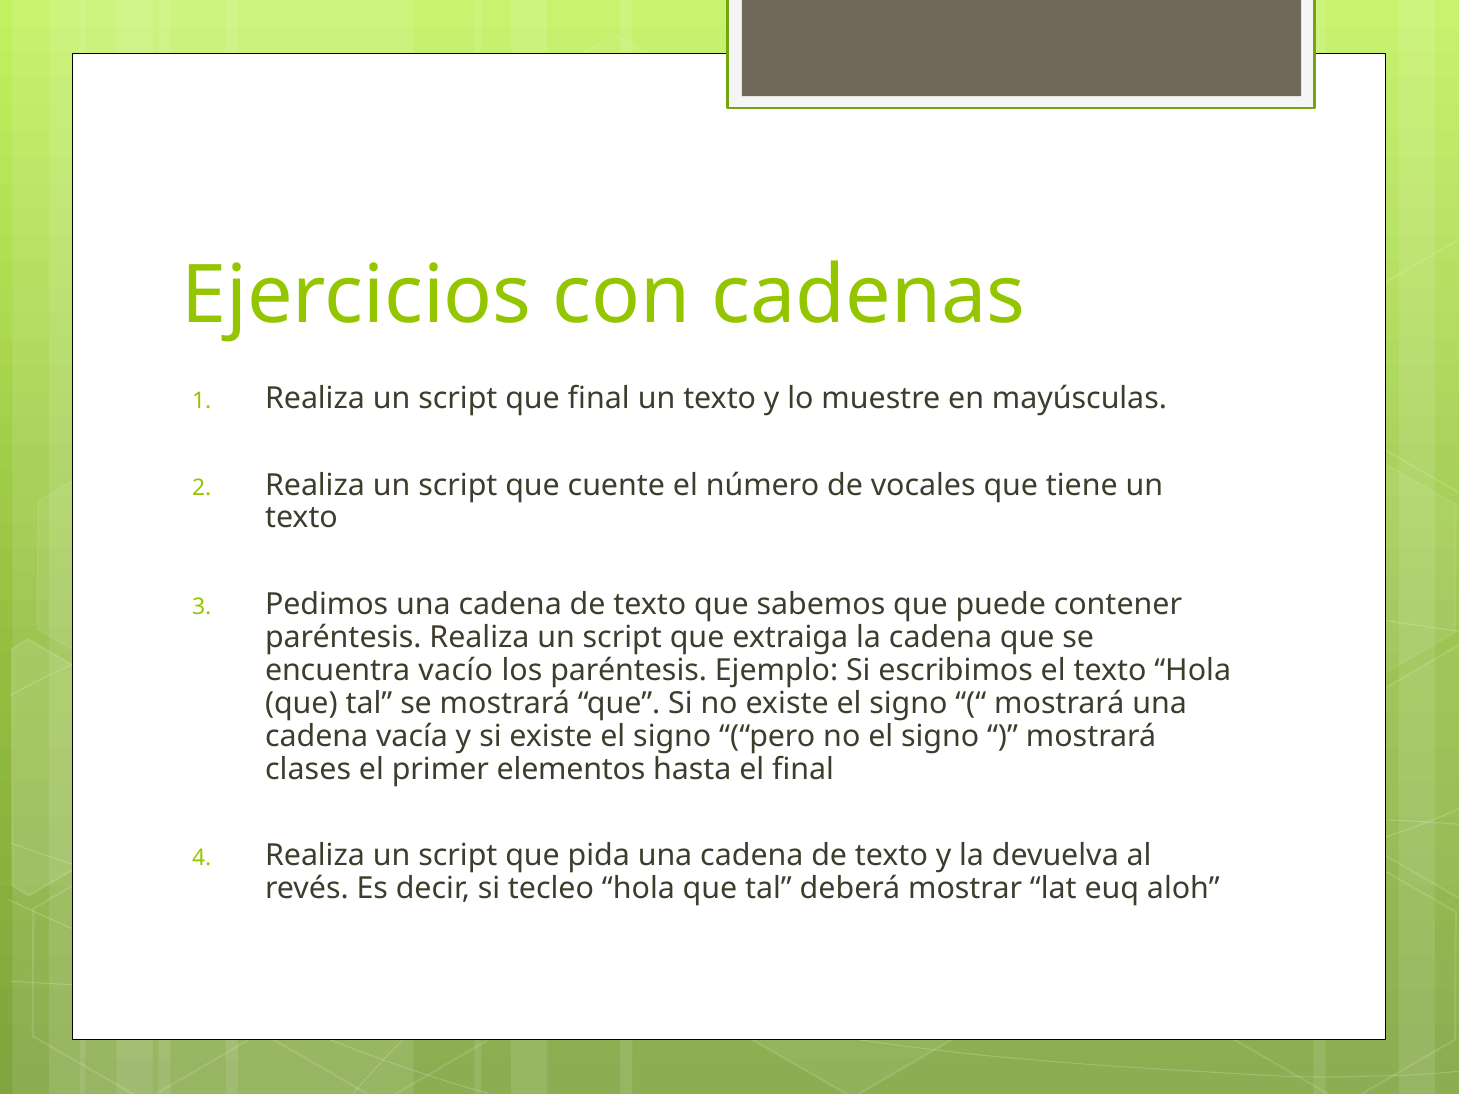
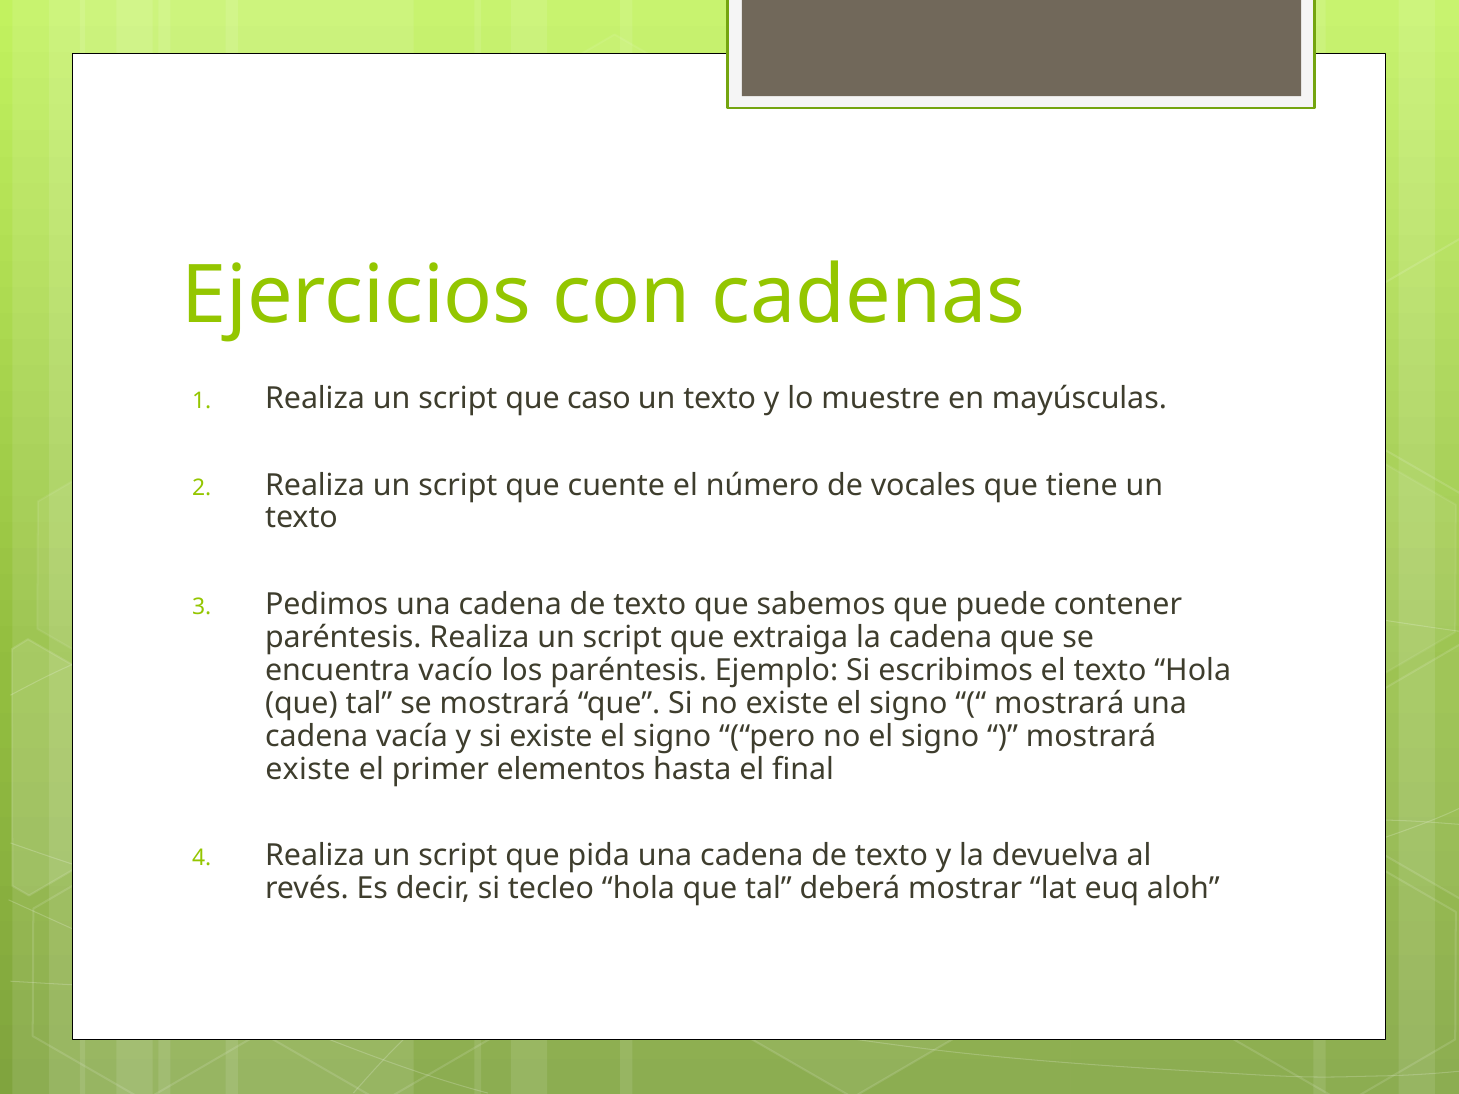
que final: final -> caso (599, 398)
clases: clases -> existe (308, 769)
